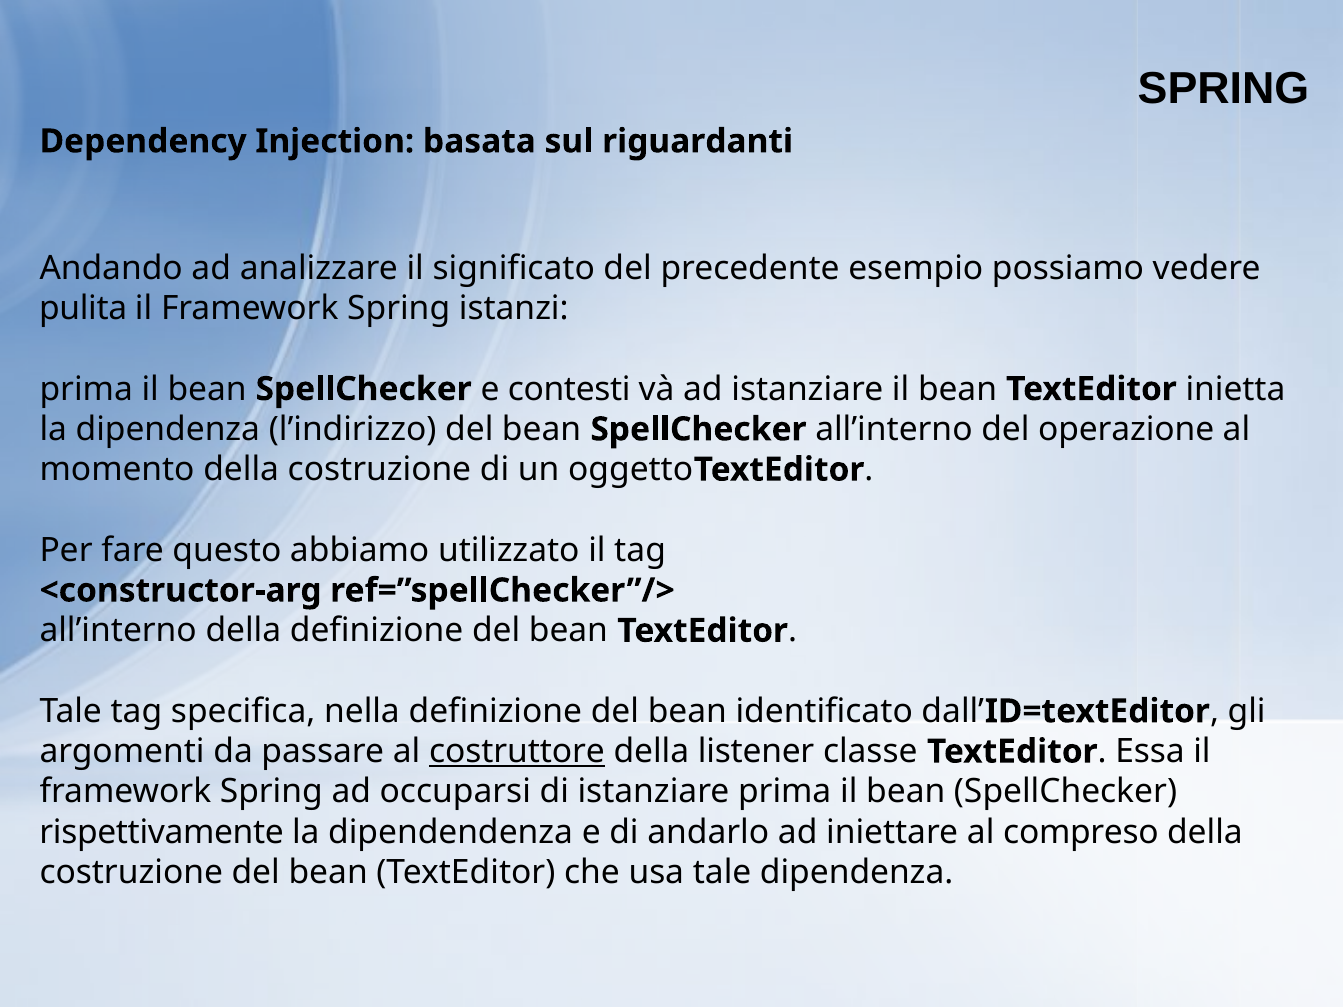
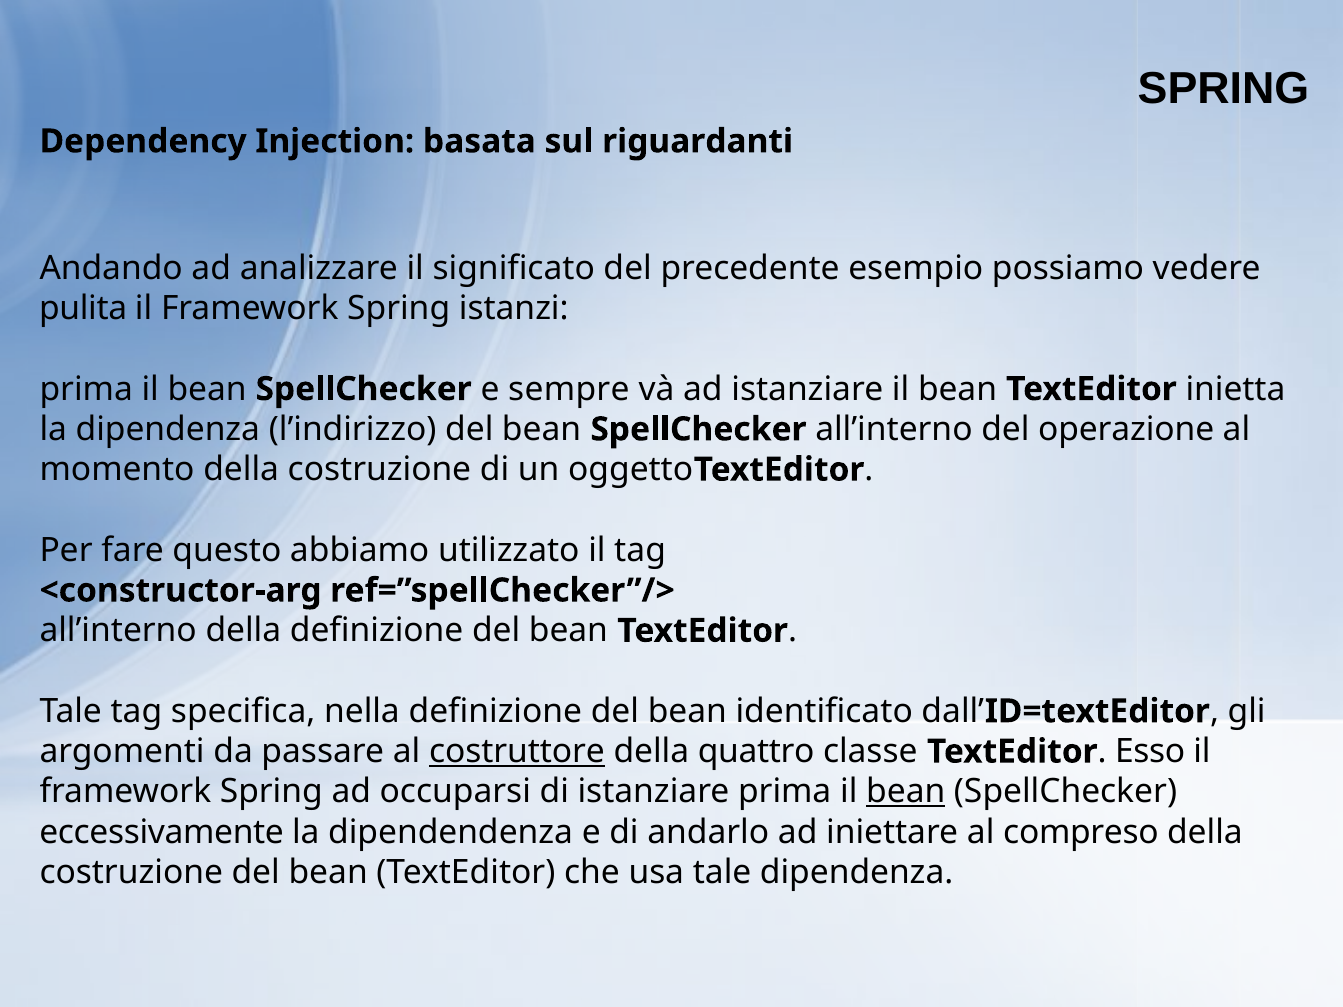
contesti: contesti -> sempre (569, 389)
listener: listener -> quattro (756, 752)
Essa: Essa -> Esso (1150, 752)
bean underline: none -> present (906, 792)
rispettivamente: rispettivamente -> eccessivamente (162, 832)
